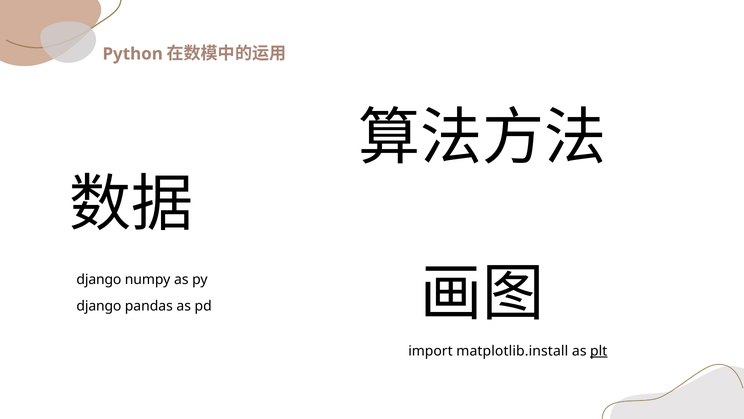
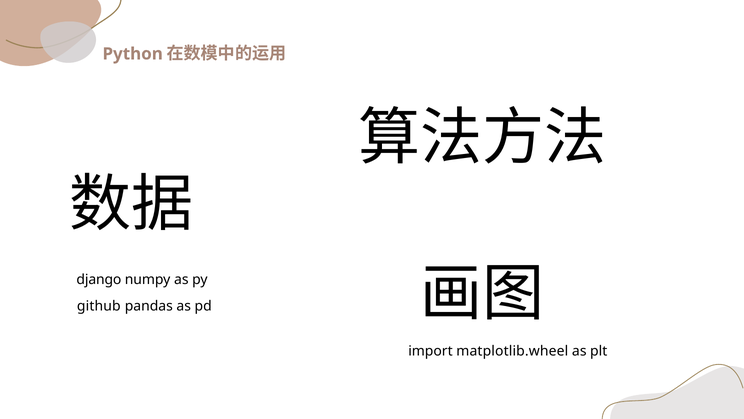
django: django -> github (99, 306)
matplotlib.install: matplotlib.install -> matplotlib.wheel (512, 350)
plt underline: present -> none (599, 350)
